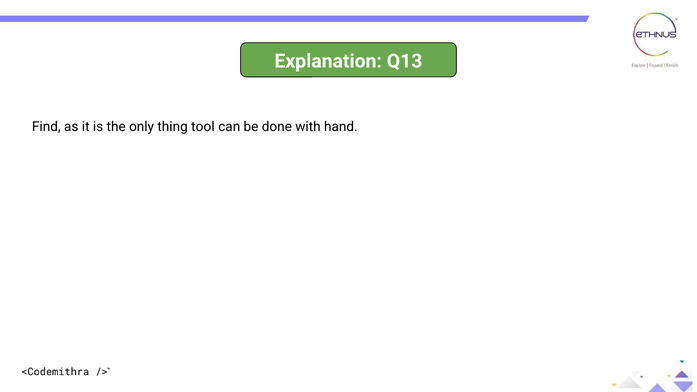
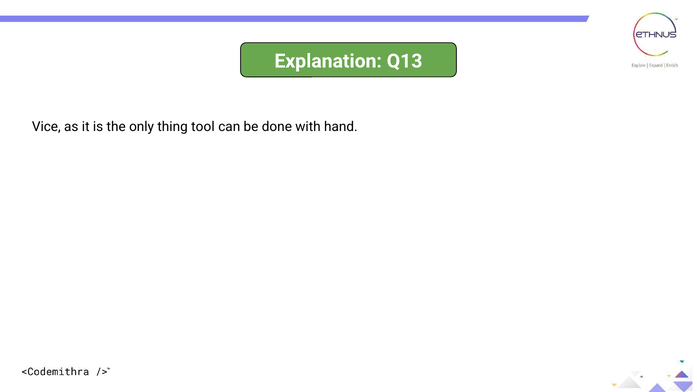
Find: Find -> Vice (46, 127)
